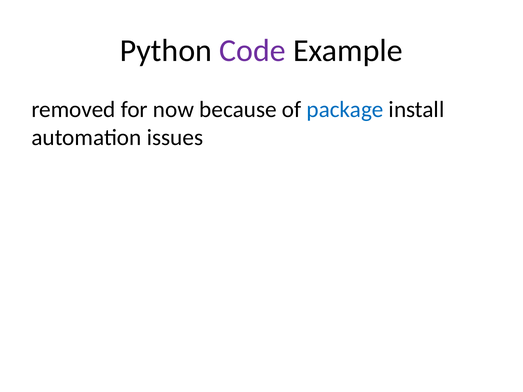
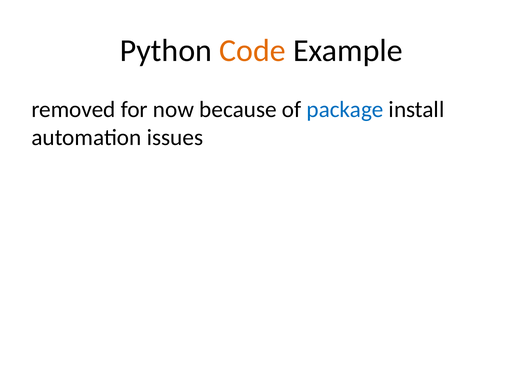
Code colour: purple -> orange (253, 51)
